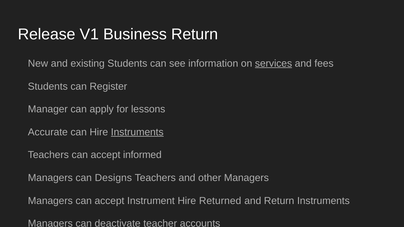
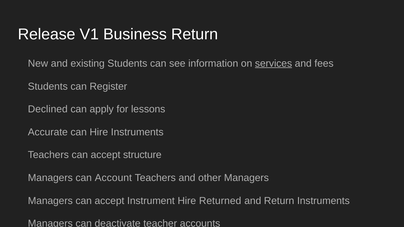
Manager: Manager -> Declined (48, 109)
Instruments underline: present -> none (137, 132)
informed: informed -> structure (142, 155)
Designs: Designs -> Account (113, 178)
